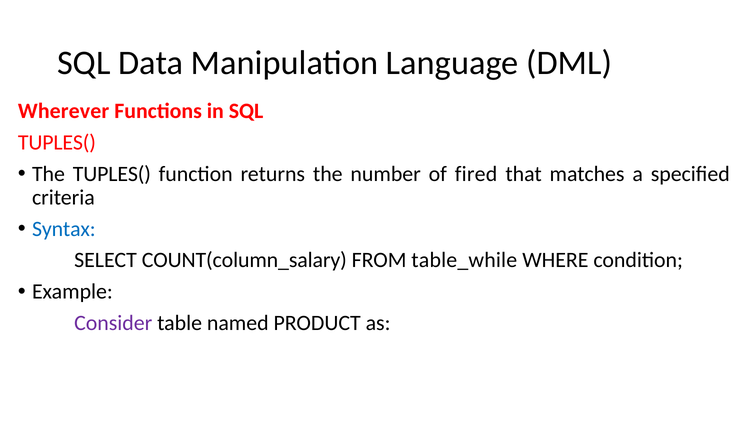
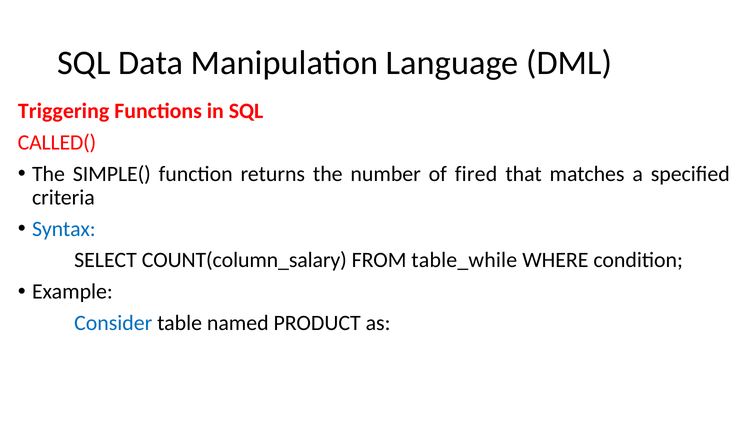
Wherever: Wherever -> Triggering (64, 111)
TUPLES(: TUPLES( -> CALLED( (57, 142)
The TUPLES(: TUPLES( -> SIMPLE( (112, 174)
Consider colour: purple -> blue (113, 323)
